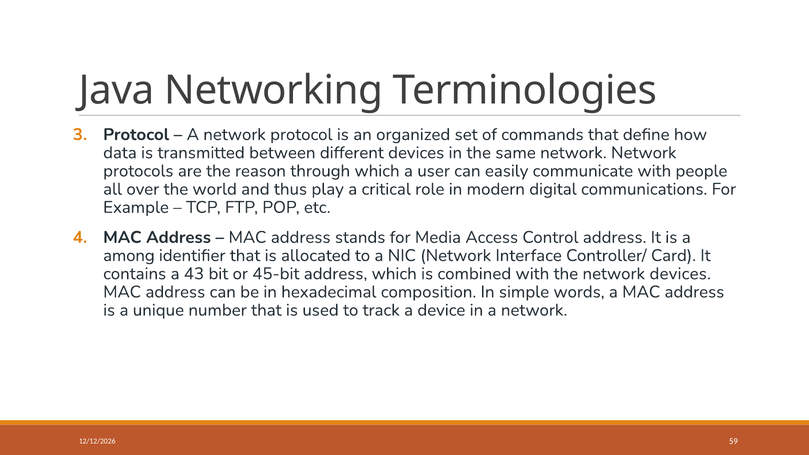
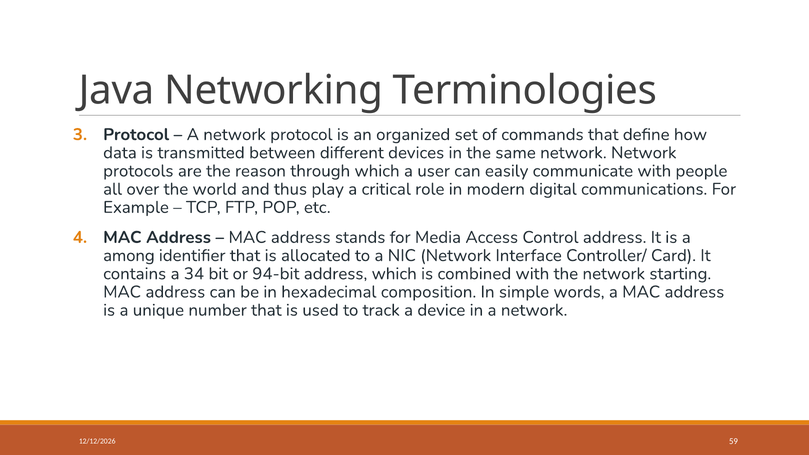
43: 43 -> 34 (194, 274)
45-bit: 45-bit -> 94-bit (276, 274)
network devices: devices -> starting (680, 274)
